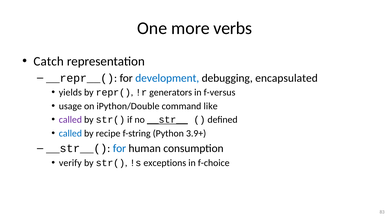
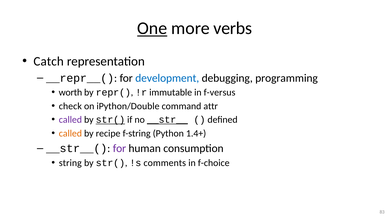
One underline: none -> present (152, 28)
encapsulated: encapsulated -> programming (287, 78)
yields: yields -> worth (70, 92)
generators: generators -> immutable (171, 92)
usage: usage -> check (70, 106)
like: like -> attr (211, 106)
str( underline: none -> present (110, 120)
called colour: blue -> orange (70, 133)
3.9+: 3.9+ -> 1.4+ (196, 133)
for colour: blue -> purple (119, 148)
verify: verify -> string (70, 163)
exceptions: exceptions -> comments (165, 163)
